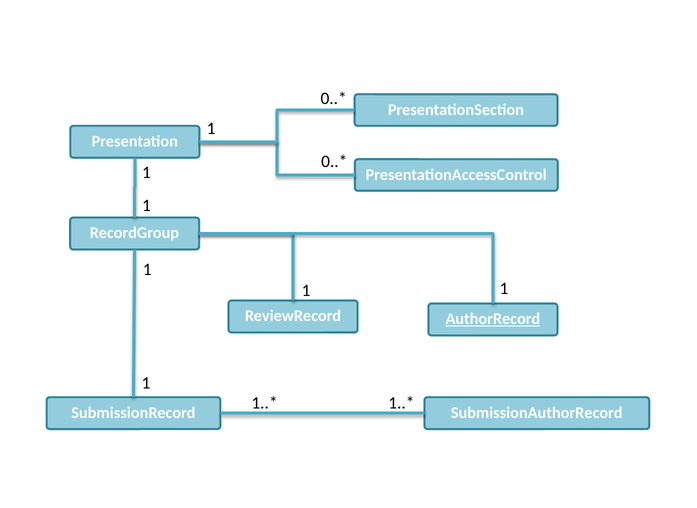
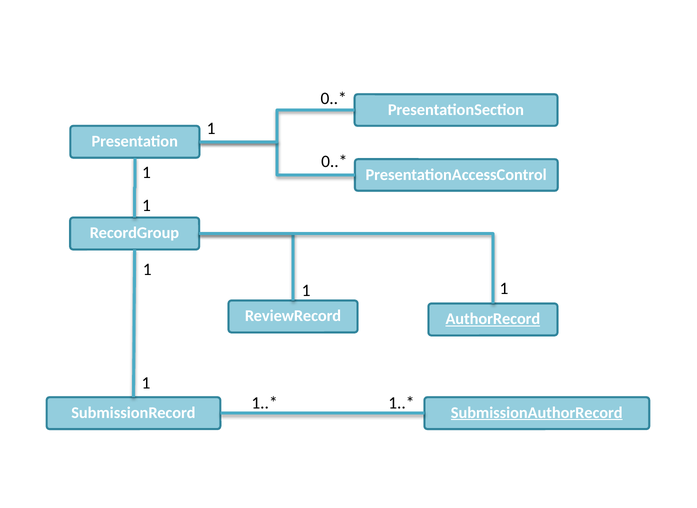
SubmissionAuthorRecord underline: none -> present (537, 413)
